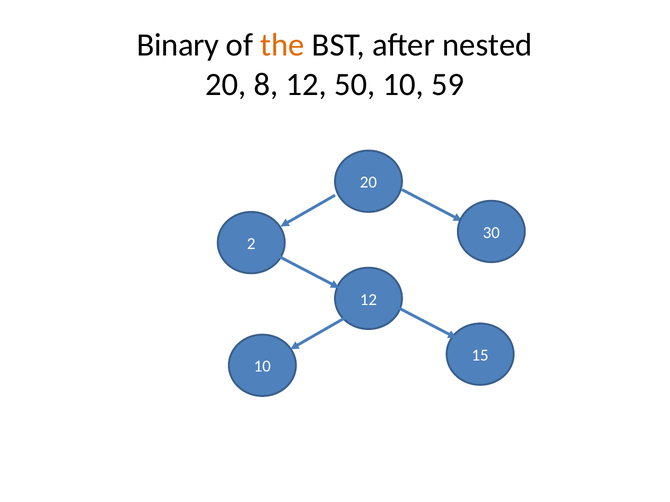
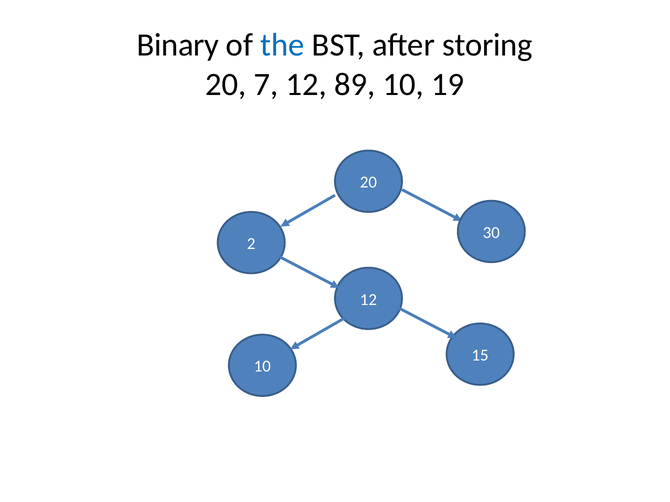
the colour: orange -> blue (282, 45)
nested: nested -> storing (487, 45)
8: 8 -> 7 (266, 84)
50: 50 -> 89 (355, 84)
59: 59 -> 19 (448, 84)
